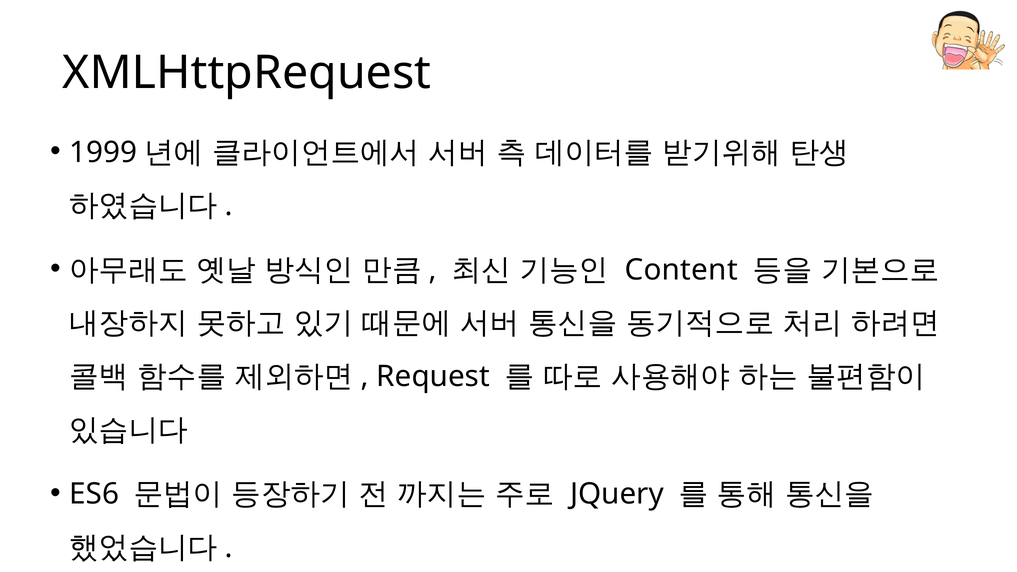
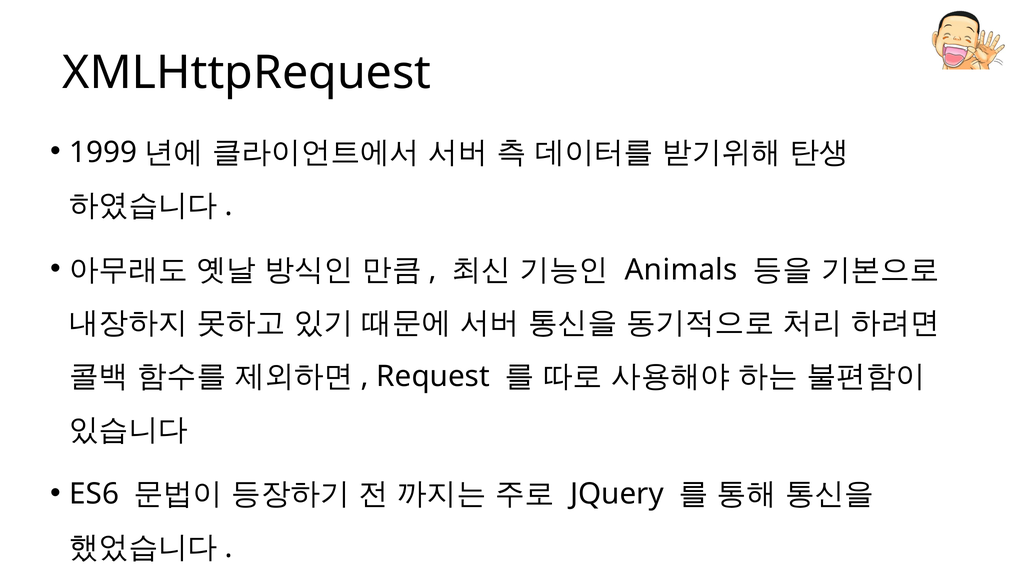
Content: Content -> Animals (681, 270)
